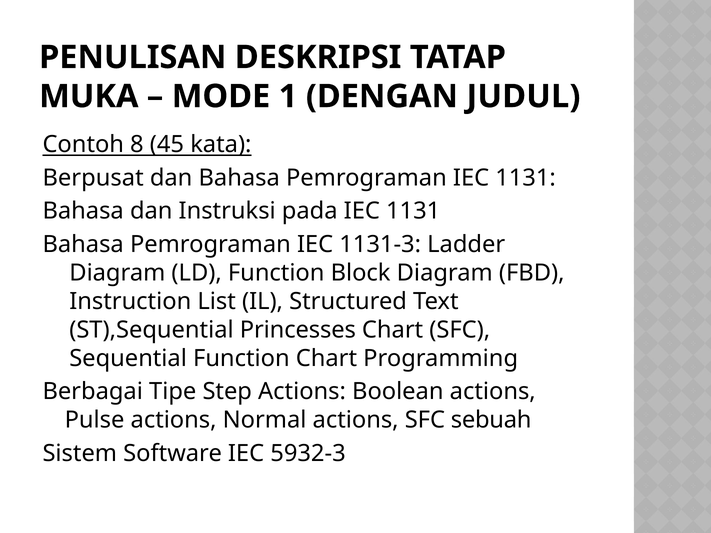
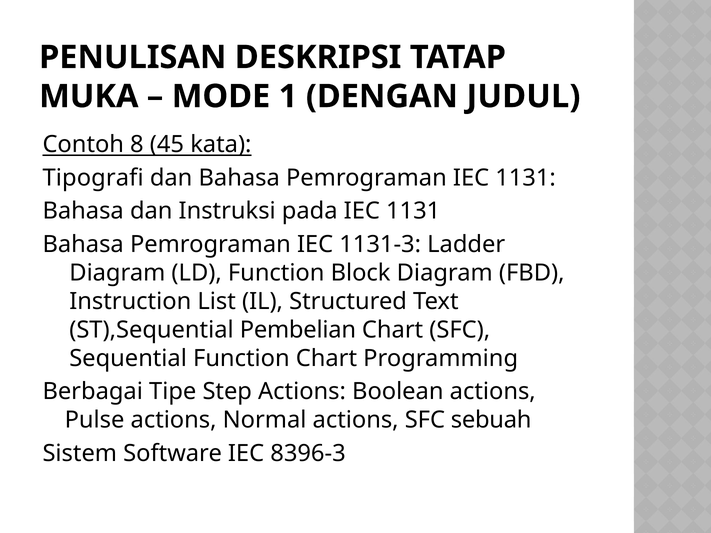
Berpusat: Berpusat -> Tipografi (93, 178)
Princesses: Princesses -> Pembelian (298, 330)
5932-3: 5932-3 -> 8396-3 (308, 454)
